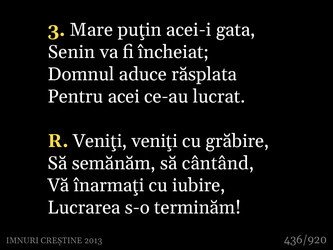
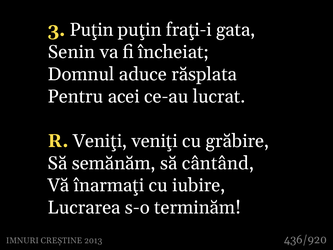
3 Mare: Mare -> Puţin (92, 30)
acei-i: acei-i -> fraţi-i (189, 30)
